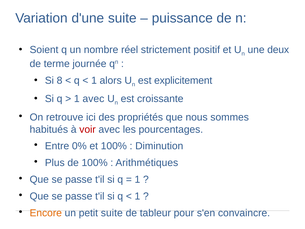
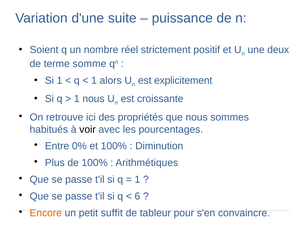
journée: journée -> somme (89, 64)
Si 8: 8 -> 1 (60, 80)
1 avec: avec -> nous (93, 99)
voir colour: red -> black (88, 129)
1: 1 -> 6 (137, 196)
petit suite: suite -> suffit (112, 213)
